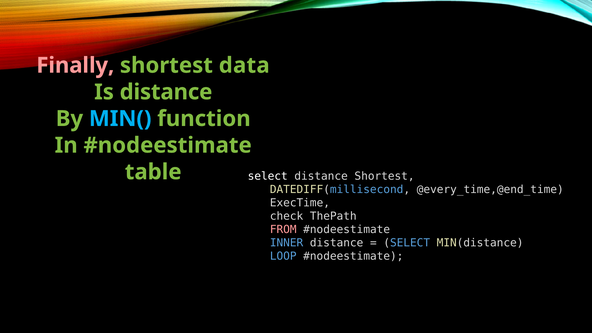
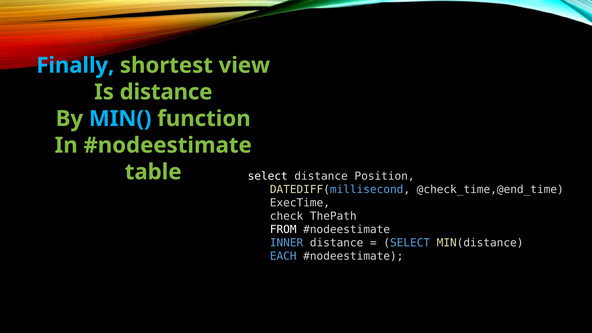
Finally colour: pink -> light blue (75, 65)
data: data -> view (244, 65)
distance Shortest: Shortest -> Position (385, 176)
@every_time,@end_time: @every_time,@end_time -> @check_time,@end_time (490, 189)
FROM colour: pink -> white (283, 229)
LOOP: LOOP -> EACH (283, 256)
